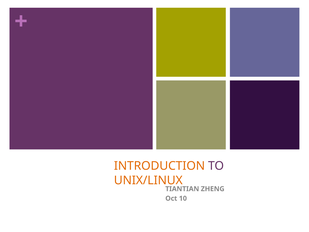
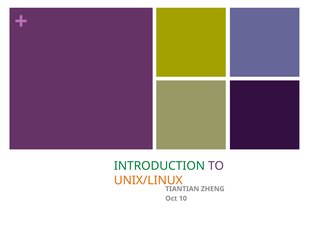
INTRODUCTION colour: orange -> green (159, 166)
